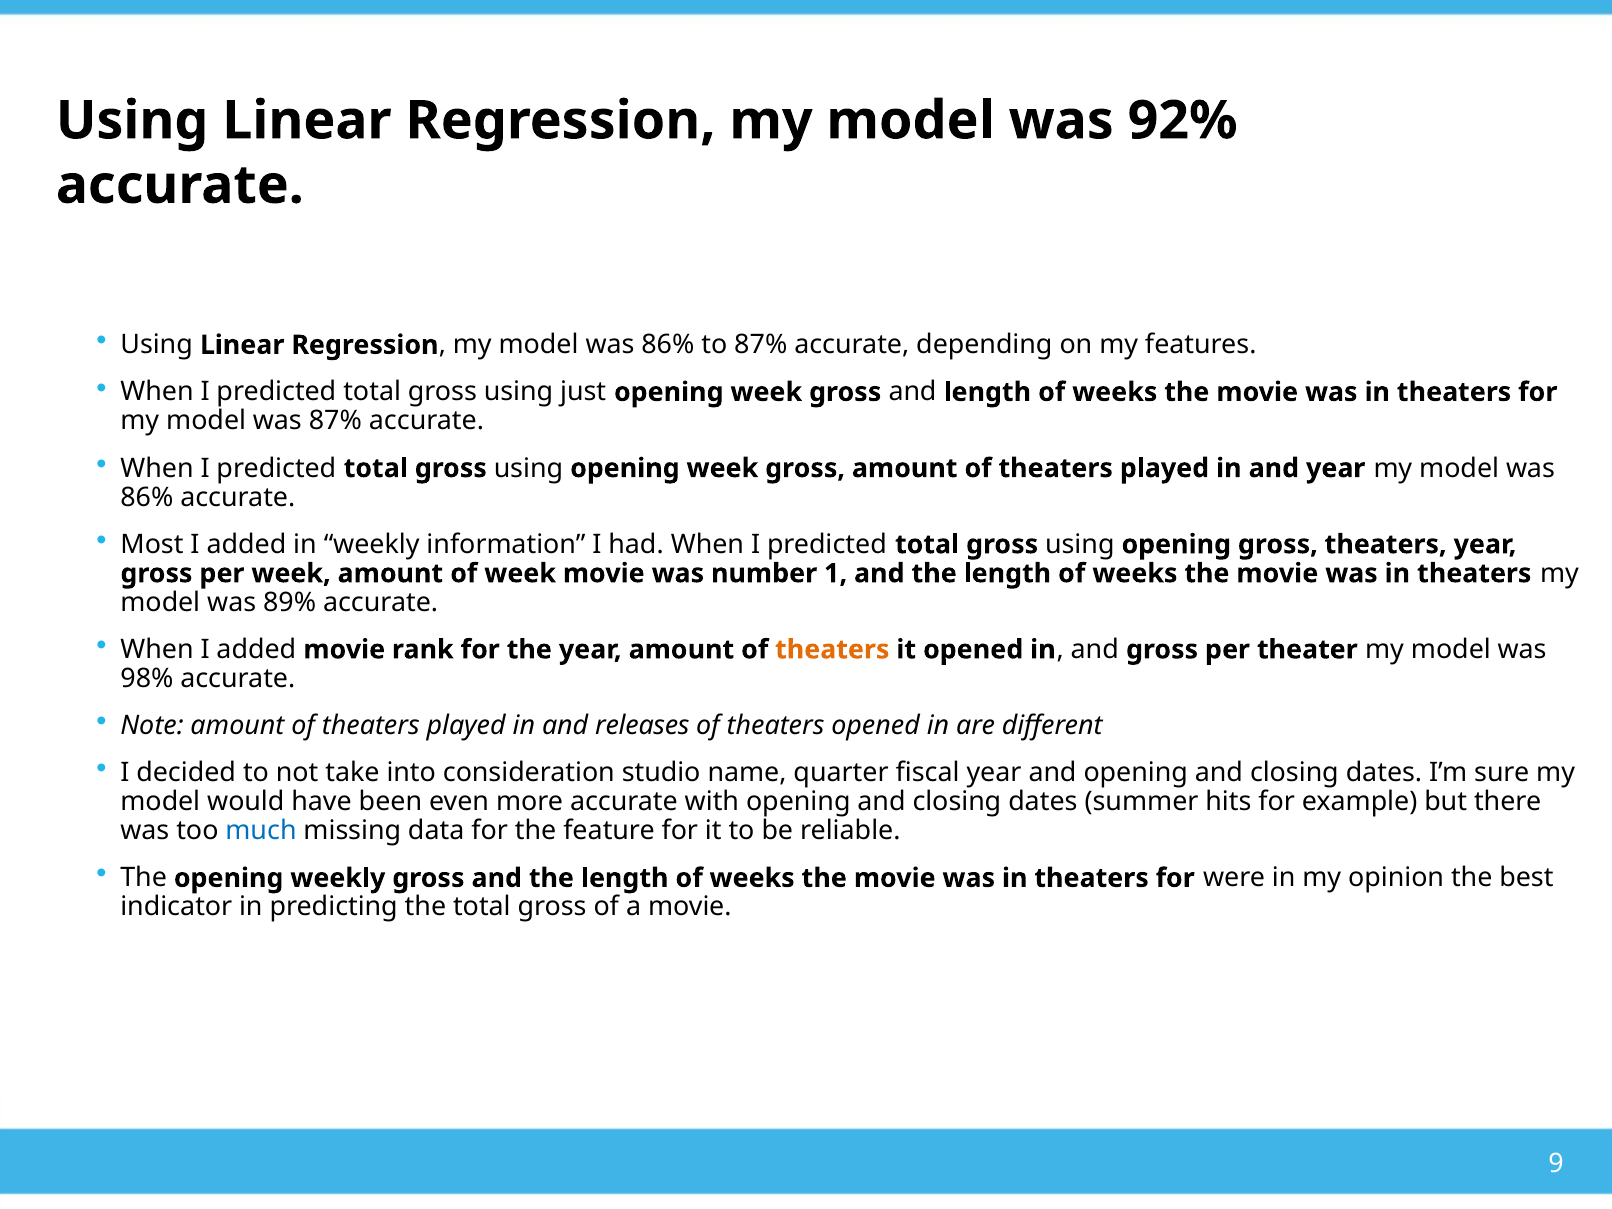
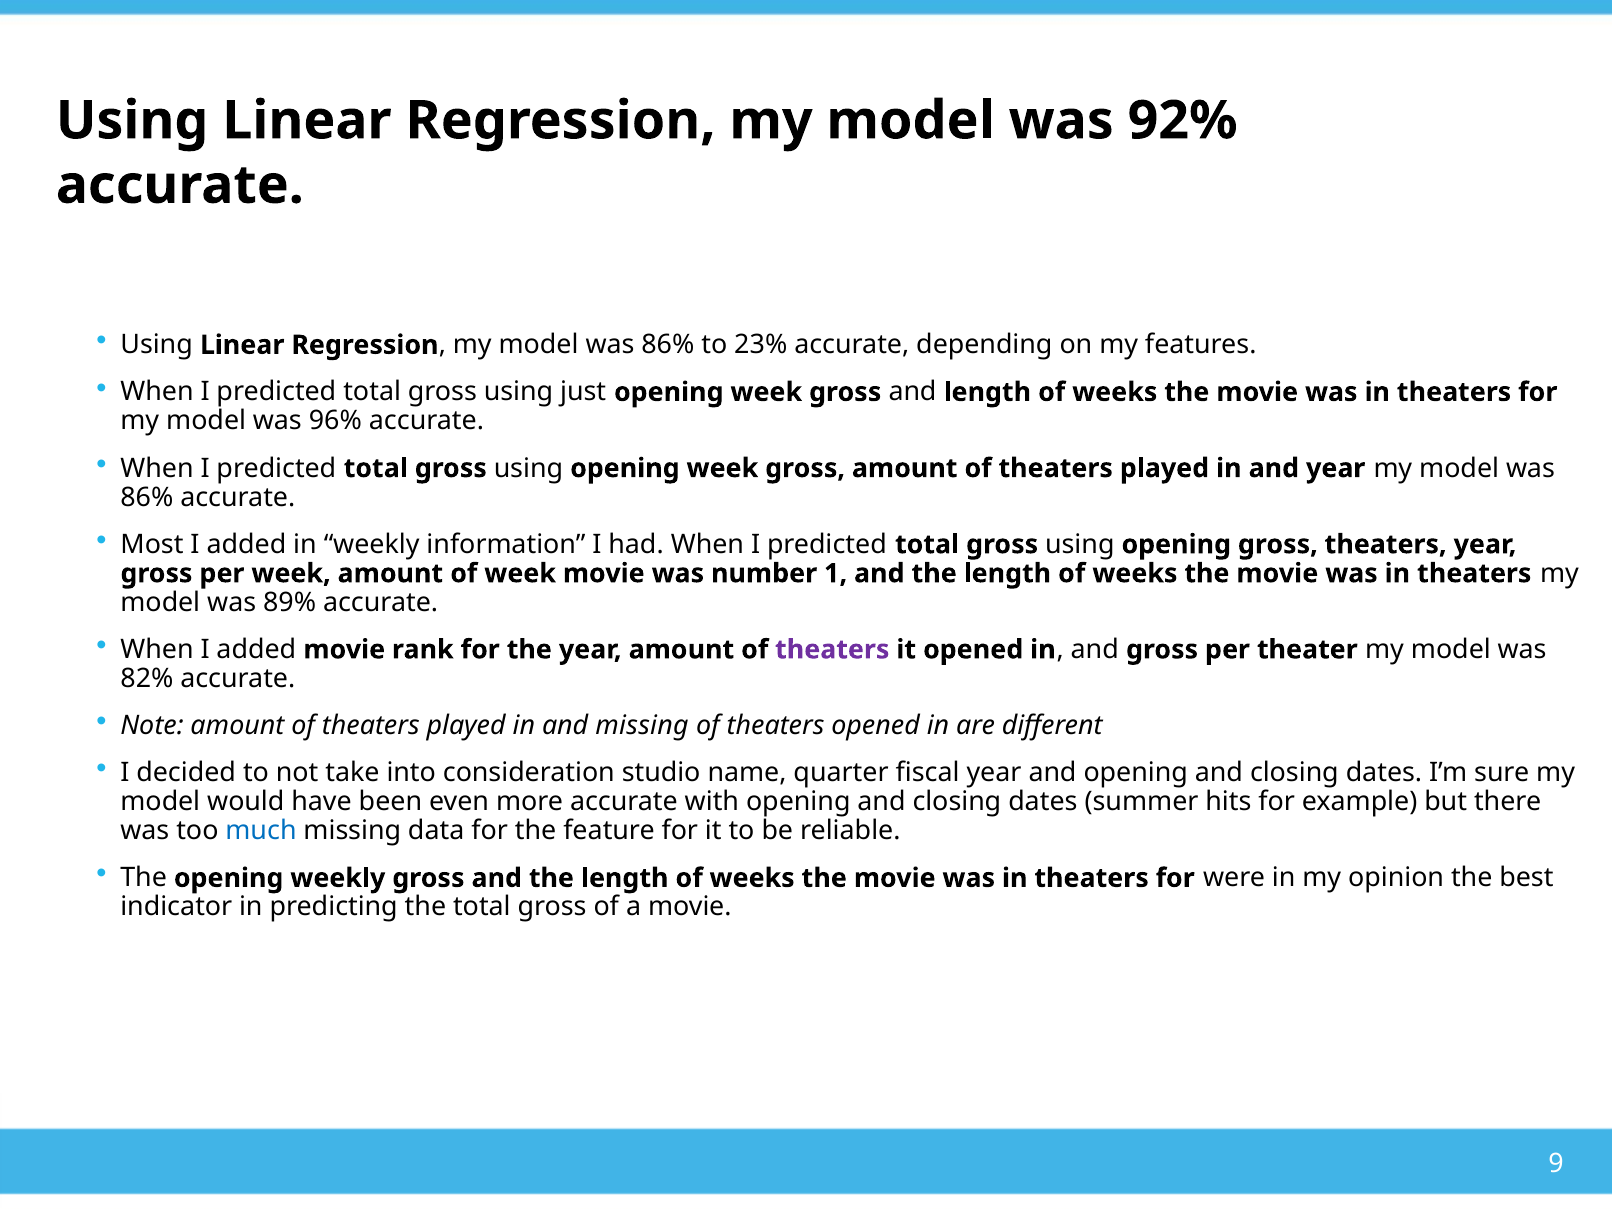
to 87%: 87% -> 23% (761, 345)
was 87%: 87% -> 96% (335, 421)
theaters colour: orange -> purple (832, 650)
98%: 98% -> 82% (147, 679)
and releases: releases -> missing (642, 726)
